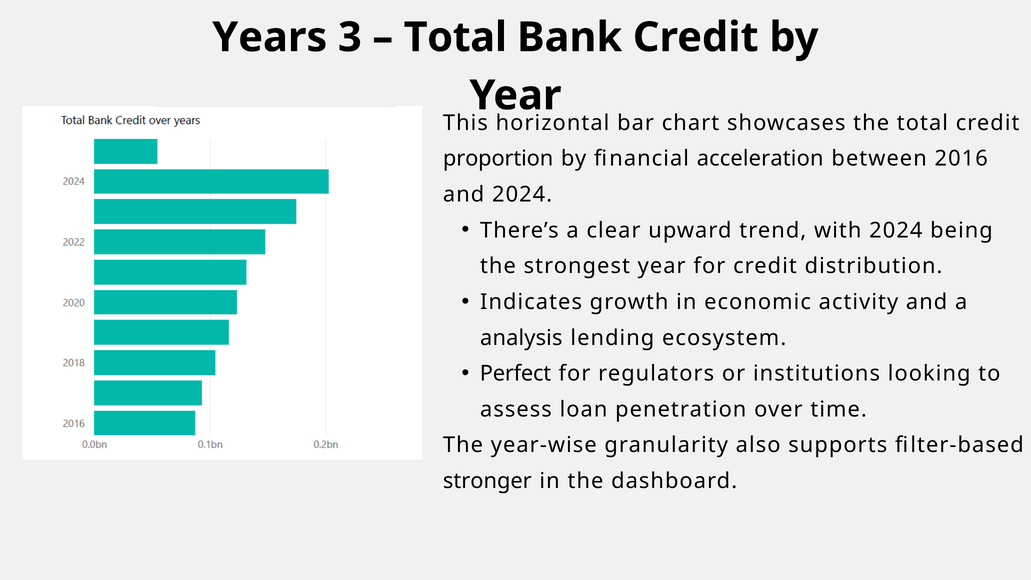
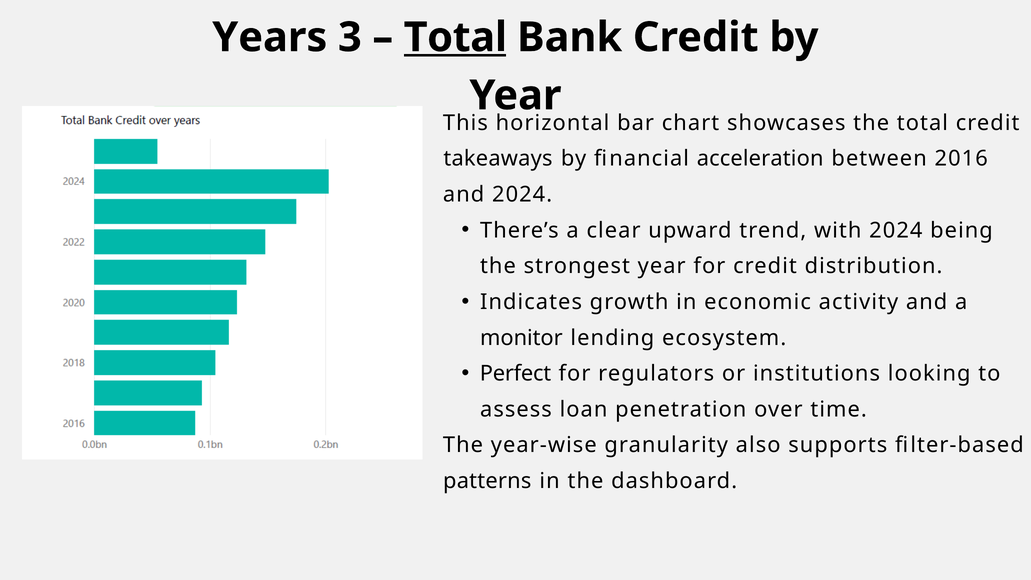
Total underline: none -> present (455, 37)
proportion: proportion -> takeaways (498, 159)
analysis: analysis -> monitor (521, 338)
stronger: stronger -> patterns (487, 481)
